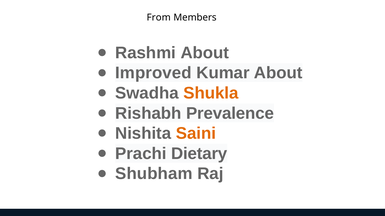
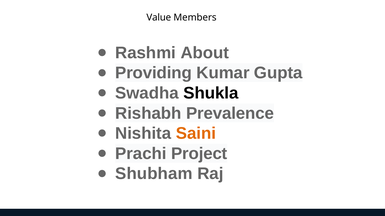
From: From -> Value (159, 17)
Improved: Improved -> Providing (154, 73)
Kumar About: About -> Gupta (278, 73)
Shukla colour: orange -> black (211, 93)
Dietary: Dietary -> Project (199, 154)
